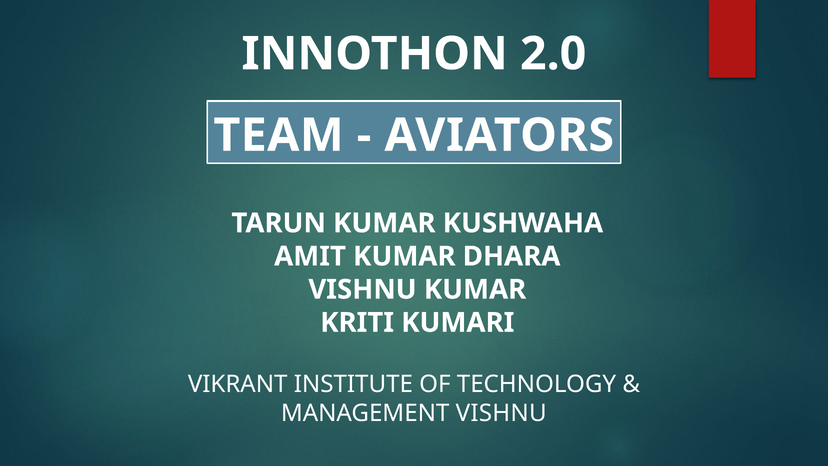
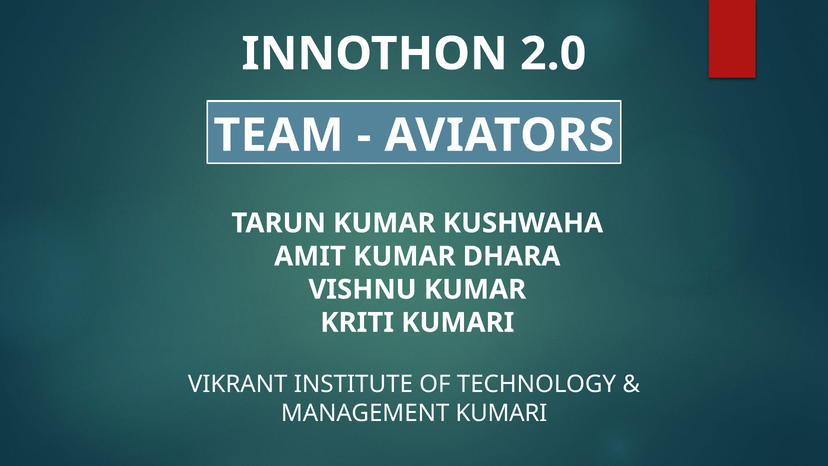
MANAGEMENT VISHNU: VISHNU -> KUMARI (501, 413)
